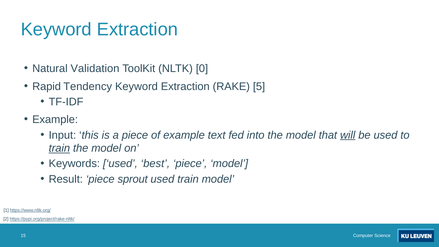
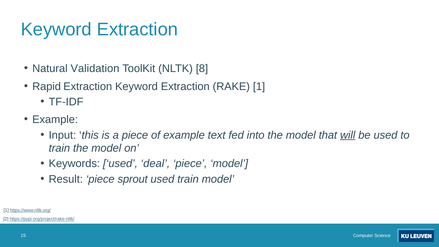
0: 0 -> 8 (202, 69)
Rapid Tendency: Tendency -> Extraction (88, 86)
RAKE 5: 5 -> 1 (259, 86)
train underline: present -> none (59, 148)
best: best -> deal (155, 164)
